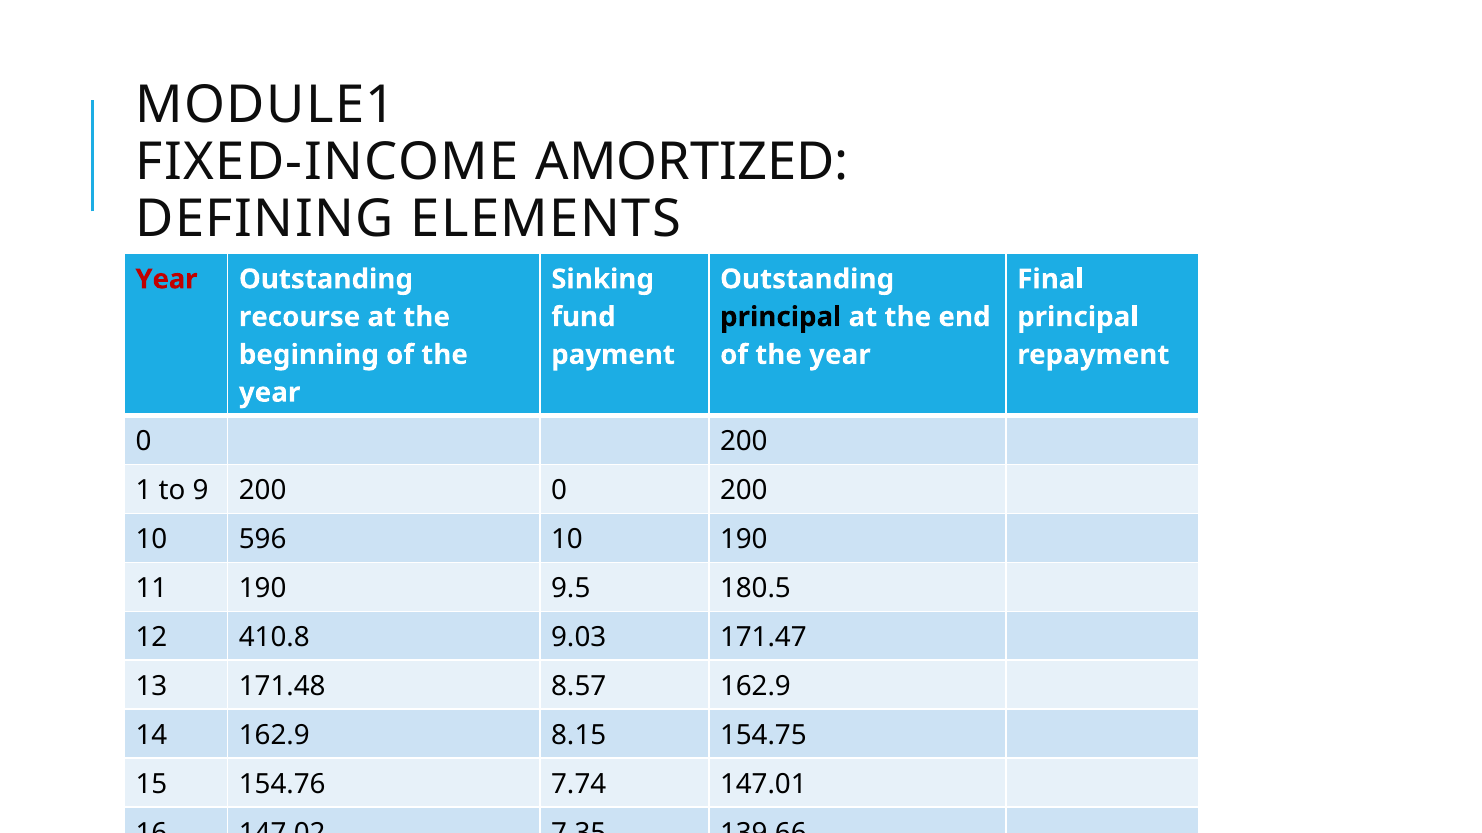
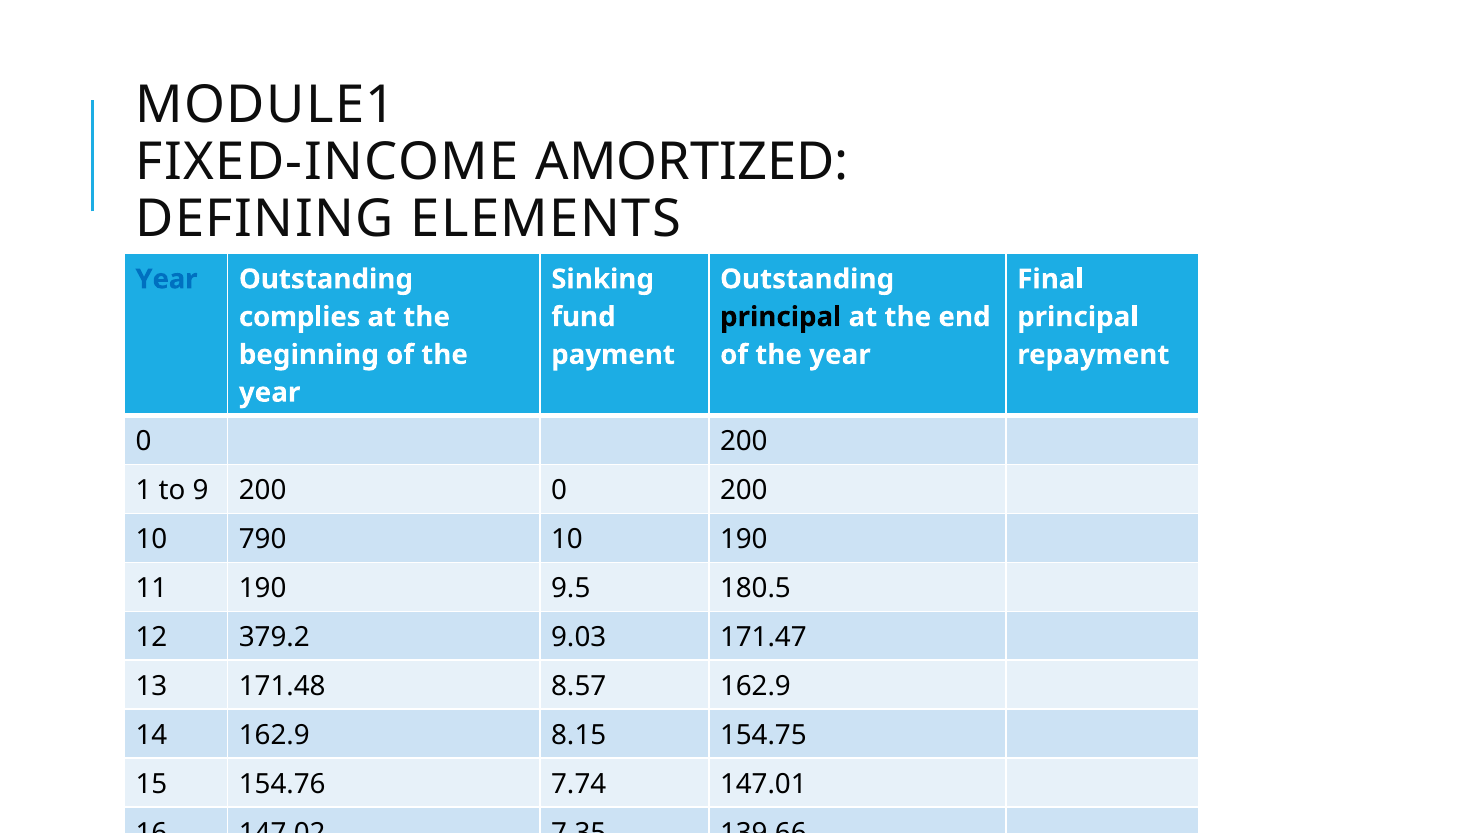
Year colour: red -> blue (166, 279)
recourse: recourse -> complies (300, 317)
596: 596 -> 790 (263, 540)
410.8: 410.8 -> 379.2 (274, 638)
